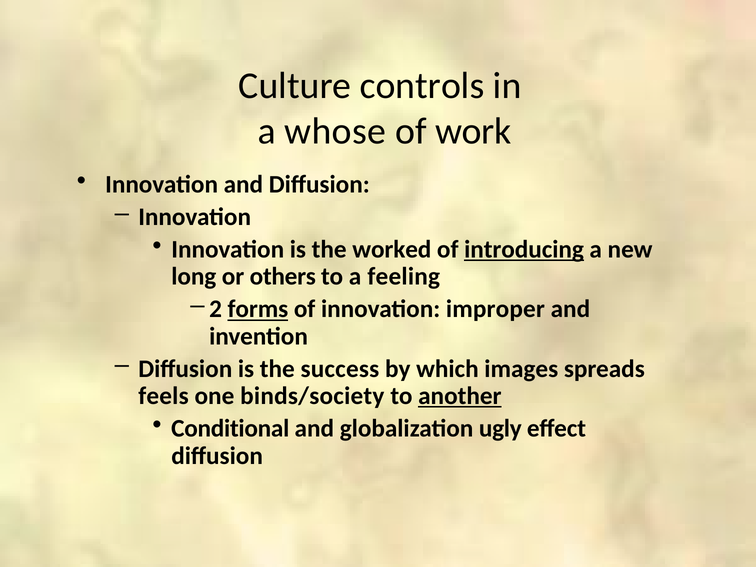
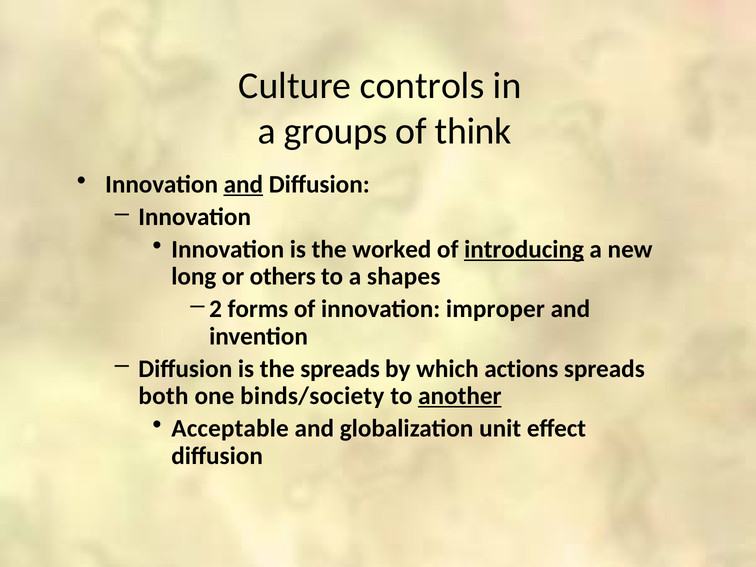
whose: whose -> groups (336, 131)
work: work -> think (473, 131)
and underline: none -> present (243, 184)
feeling: feeling -> shapes (404, 277)
forms underline: present -> none (258, 309)
the success: success -> spreads (340, 369)
images: images -> actions (521, 369)
feels: feels -> both (163, 396)
Conditional: Conditional -> Acceptable (230, 429)
ugly: ugly -> unit (500, 429)
